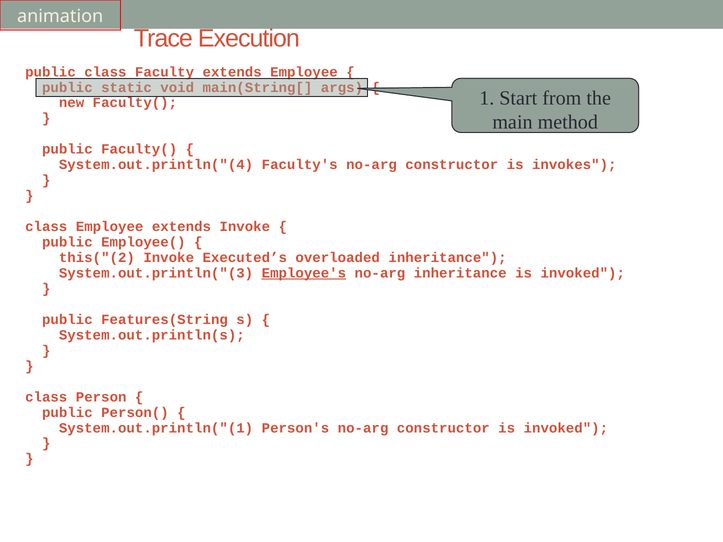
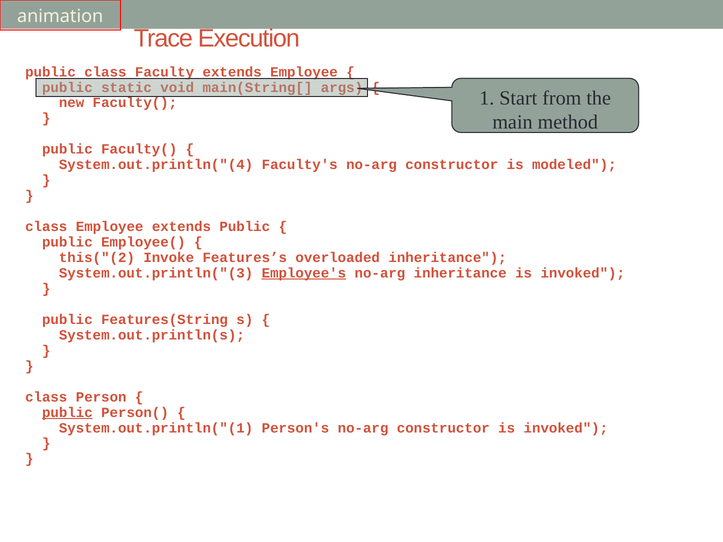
invokes: invokes -> modeled (574, 165)
extends Invoke: Invoke -> Public (245, 227)
Executed’s: Executed’s -> Features’s (245, 258)
public underline: none -> present (67, 413)
